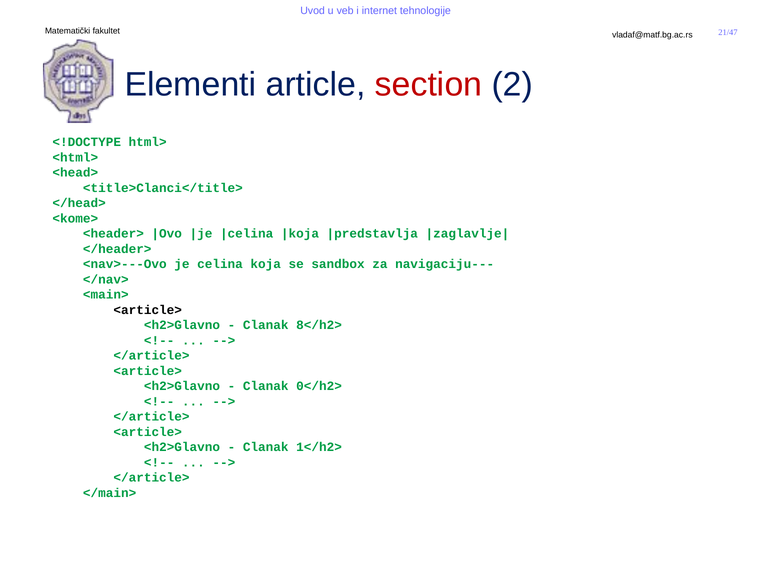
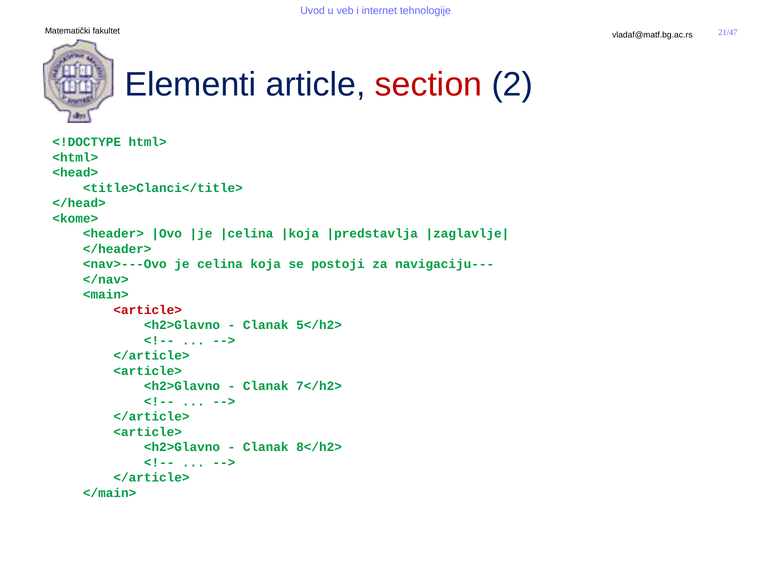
sandbox: sandbox -> postoji (338, 264)
<article> colour: black -> red (148, 310)
8</h2>: 8</h2> -> 5</h2> (319, 325)
0</h2>: 0</h2> -> 7</h2> (319, 386)
1</h2>: 1</h2> -> 8</h2> (319, 447)
